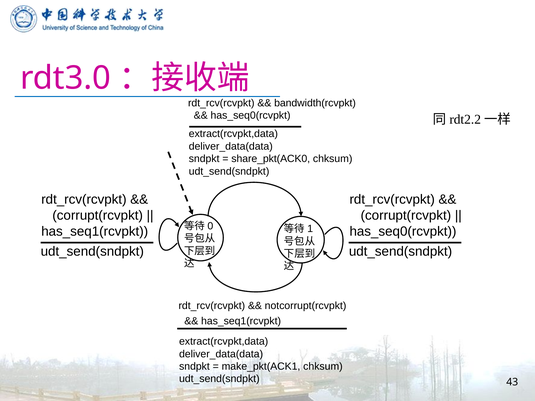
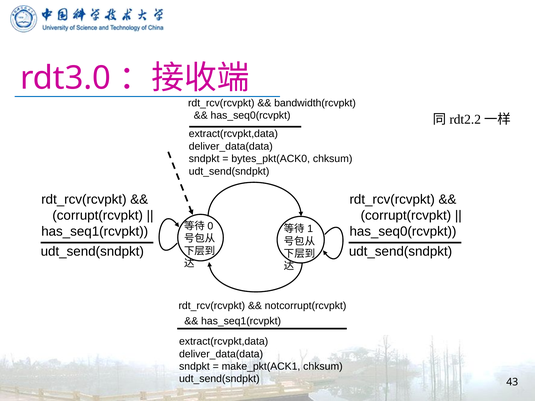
share_pkt(ACK0: share_pkt(ACK0 -> bytes_pkt(ACK0 (271, 159)
